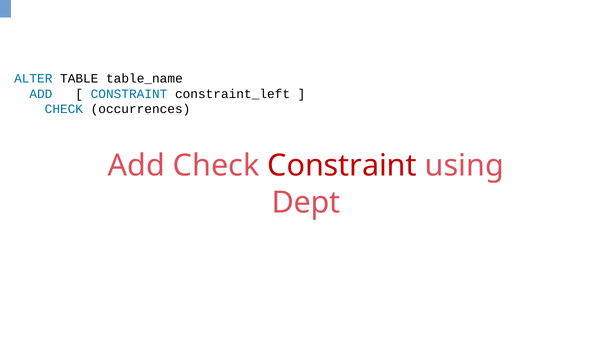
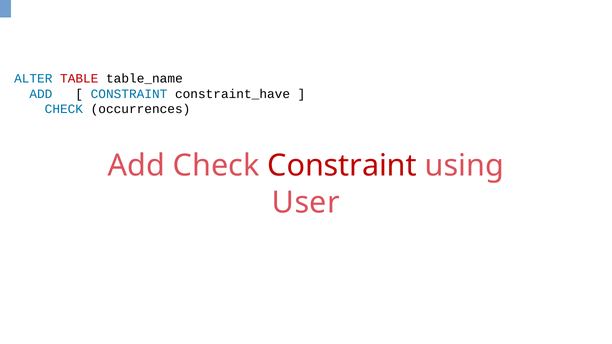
TABLE colour: black -> red (79, 79)
constraint_left: constraint_left -> constraint_have (233, 94)
Dept: Dept -> User (306, 203)
